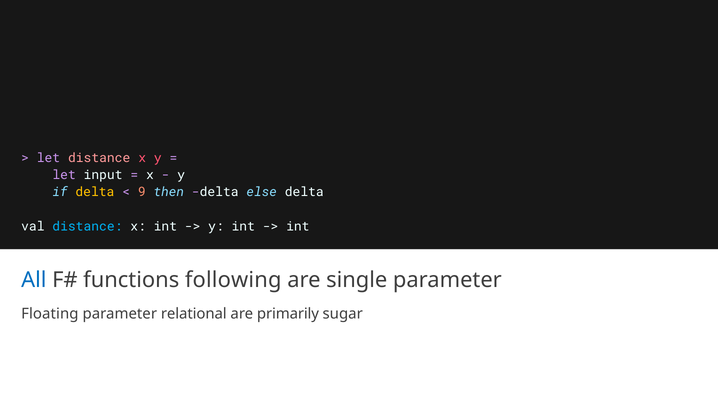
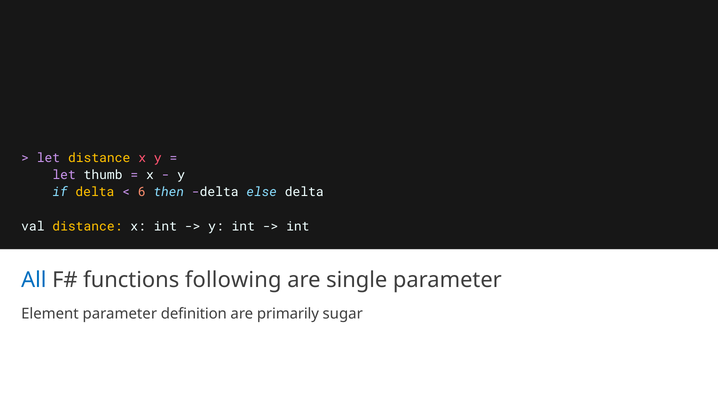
distance colour: pink -> yellow (99, 158)
input: input -> thumb (103, 175)
9: 9 -> 6 (142, 192)
distance colour: light blue -> yellow (87, 226)
Floating: Floating -> Element (50, 314)
relational: relational -> definition (194, 314)
